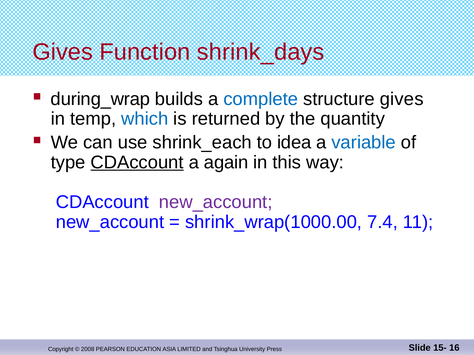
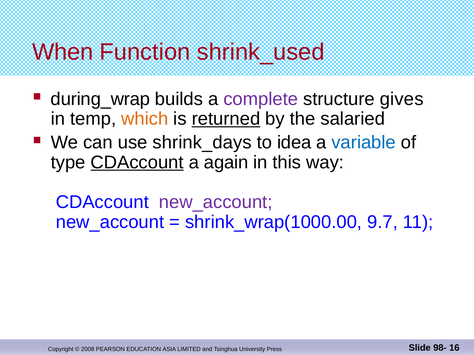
Gives: Gives -> When (63, 52)
shrink_days: shrink_days -> shrink_used (261, 52)
complete colour: blue -> purple (261, 99)
which colour: blue -> orange (145, 119)
returned underline: none -> present (226, 119)
quantity: quantity -> salaried (353, 119)
shrink_each: shrink_each -> shrink_days (202, 143)
7.4: 7.4 -> 9.7 (382, 222)
15-: 15- -> 98- (440, 348)
